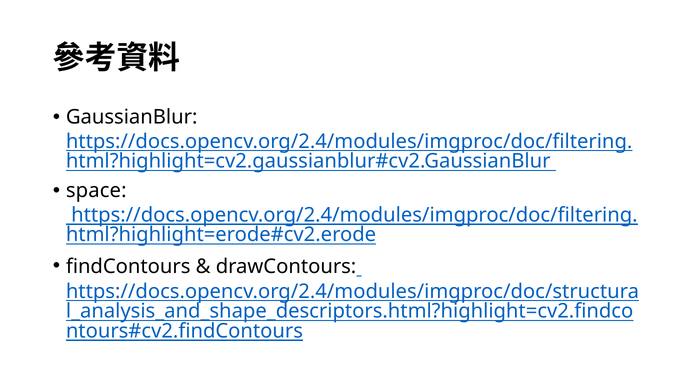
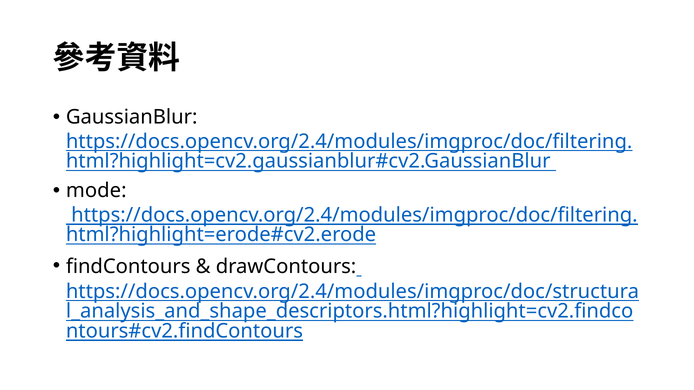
space: space -> mode (96, 191)
